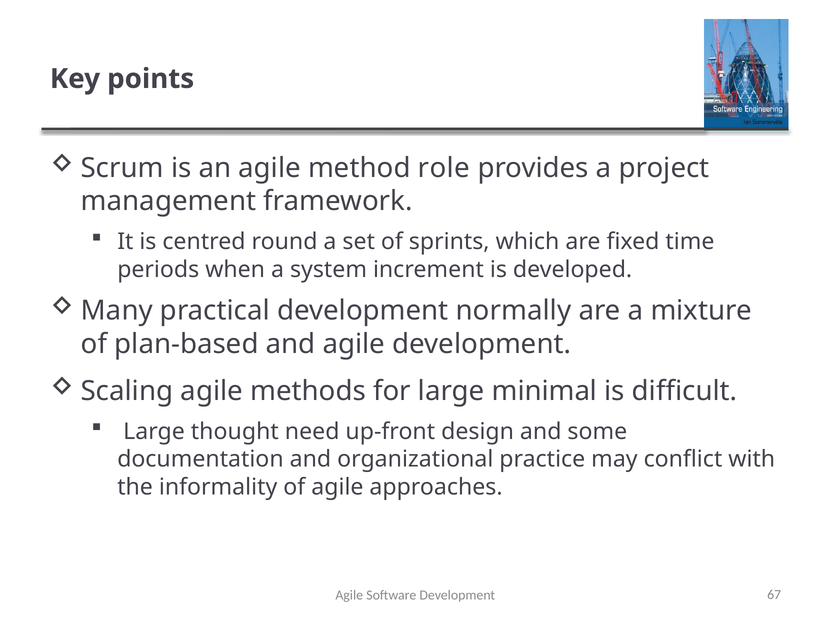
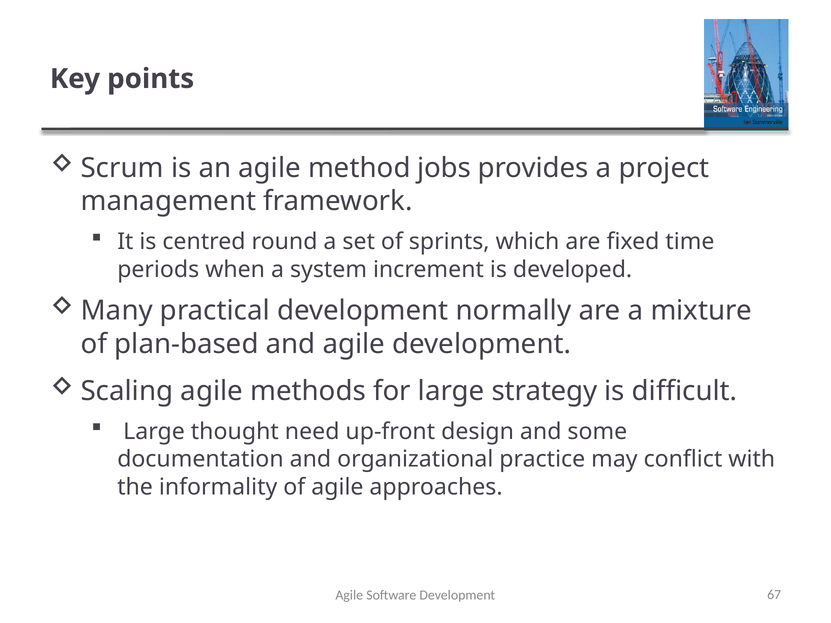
role: role -> jobs (444, 168)
minimal: minimal -> strategy (544, 391)
